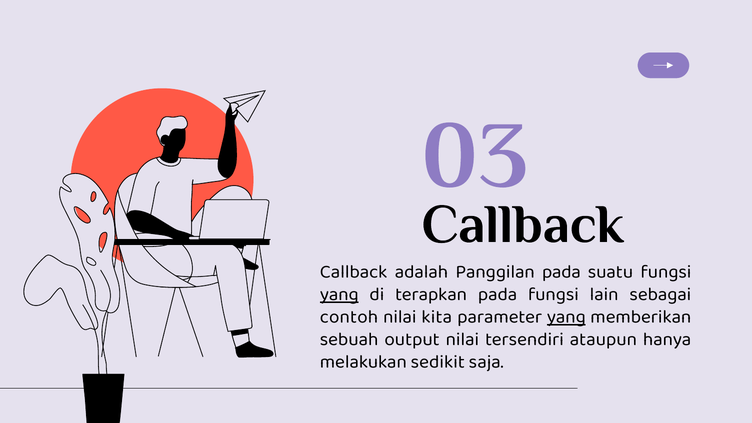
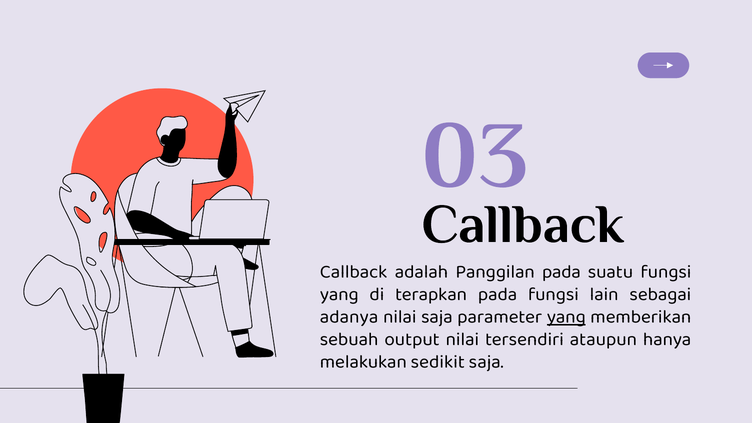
yang underline: present -> none (339, 294)
contoh: contoh -> adanya (349, 317)
nilai kita: kita -> saja (437, 317)
